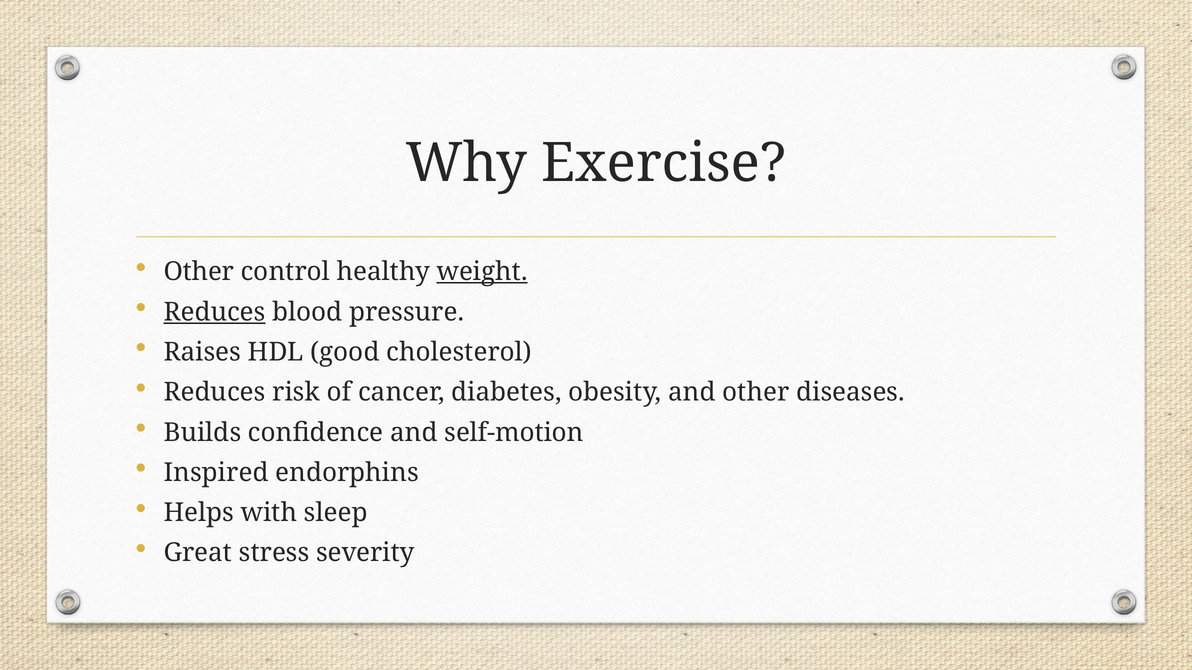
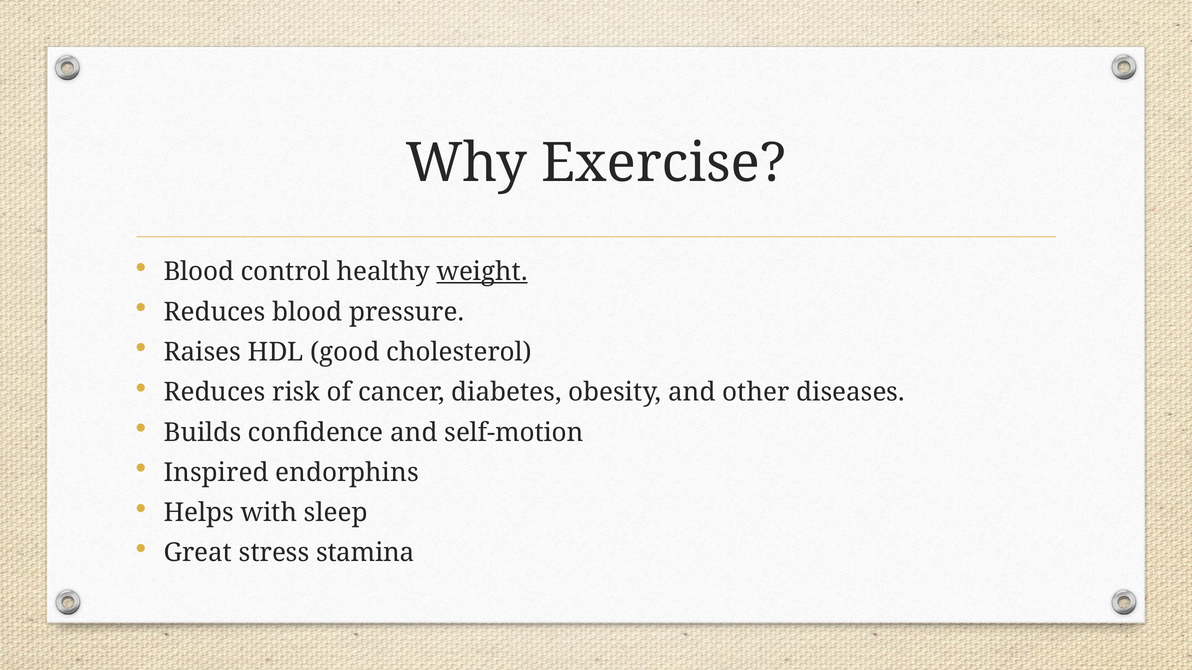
Other: Other -> Blood (199, 272)
Reduces underline: present -> none (215, 312)
severity: severity -> stamina (365, 553)
